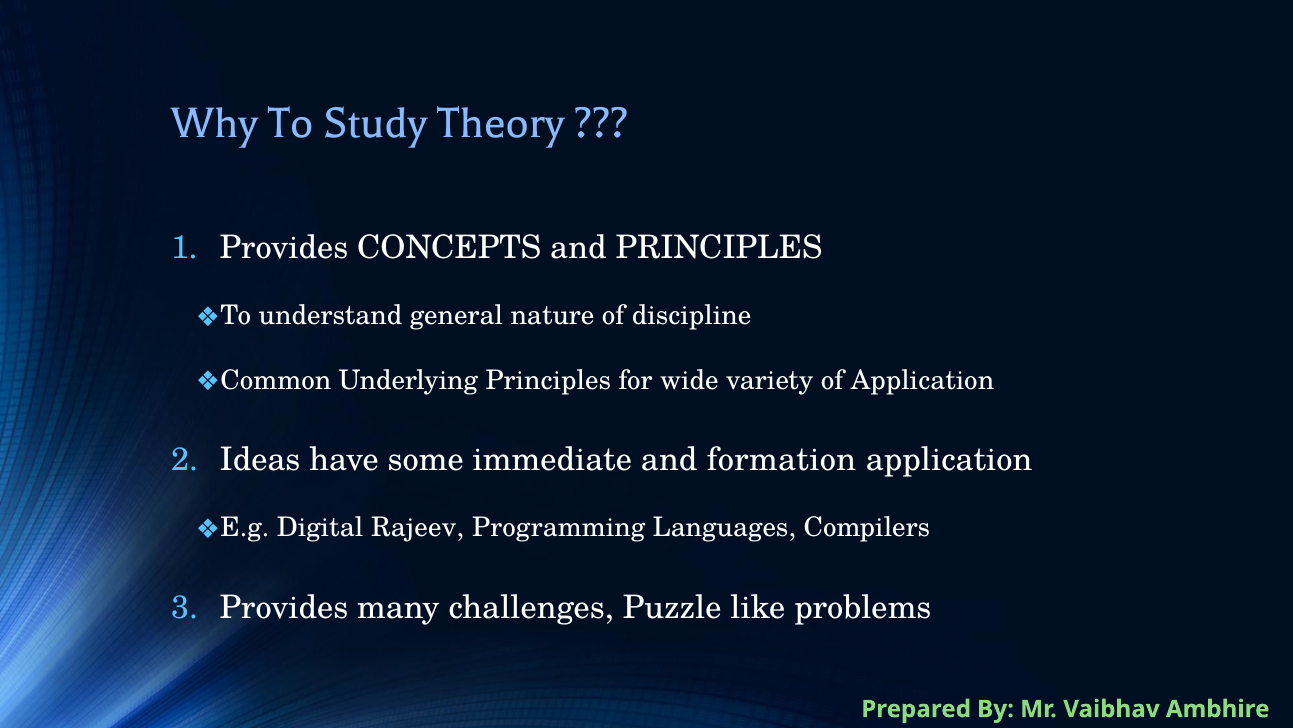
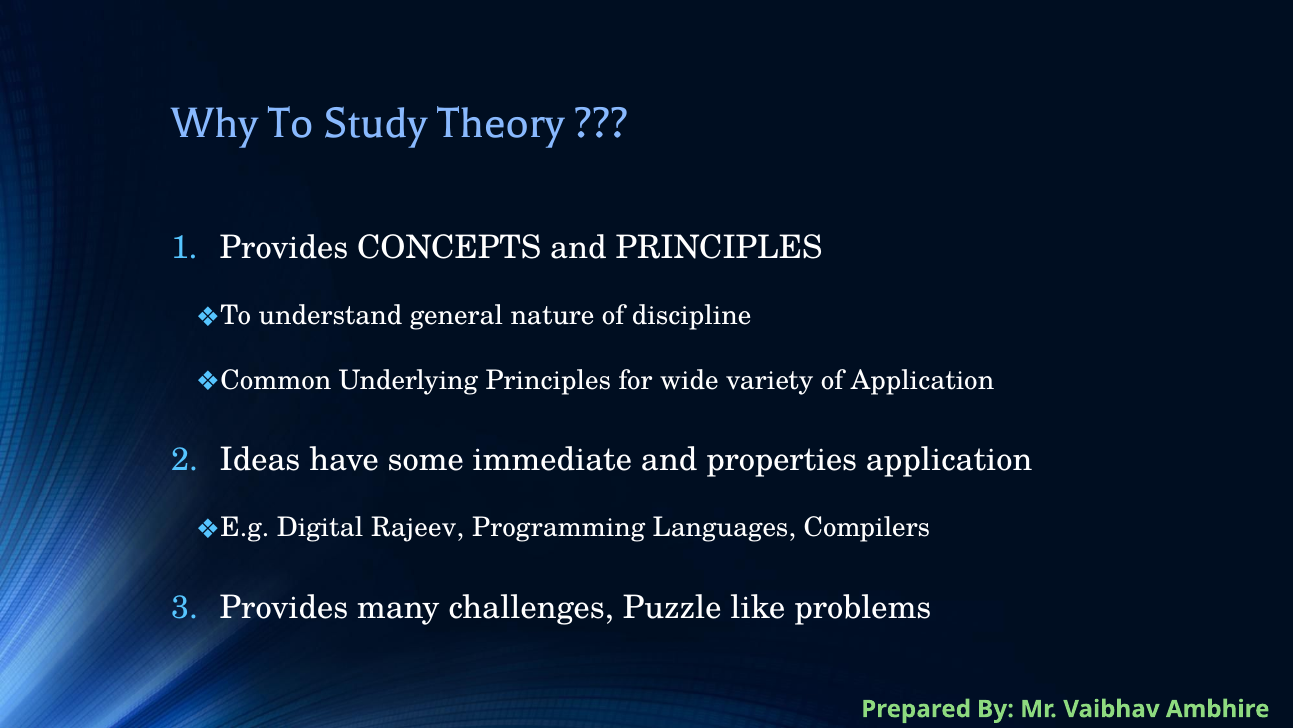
formation: formation -> properties (782, 460)
